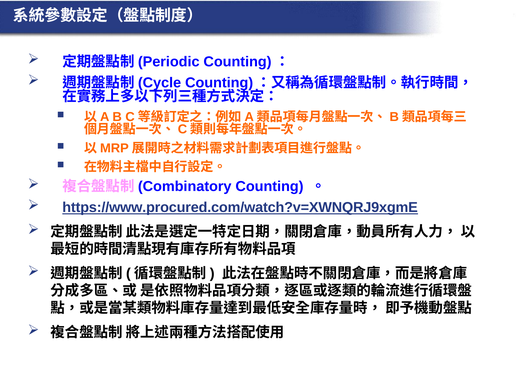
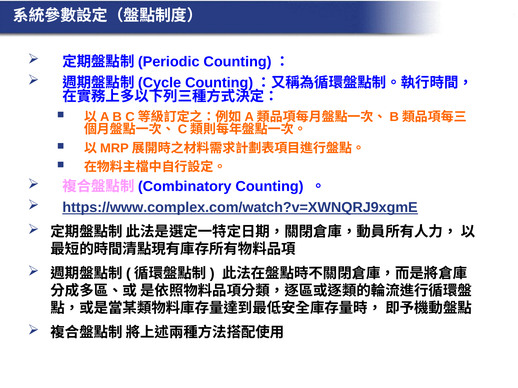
https://www.procured.com/watch?v=XWNQRJ9xgmE: https://www.procured.com/watch?v=XWNQRJ9xgmE -> https://www.complex.com/watch?v=XWNQRJ9xgmE (240, 208)
